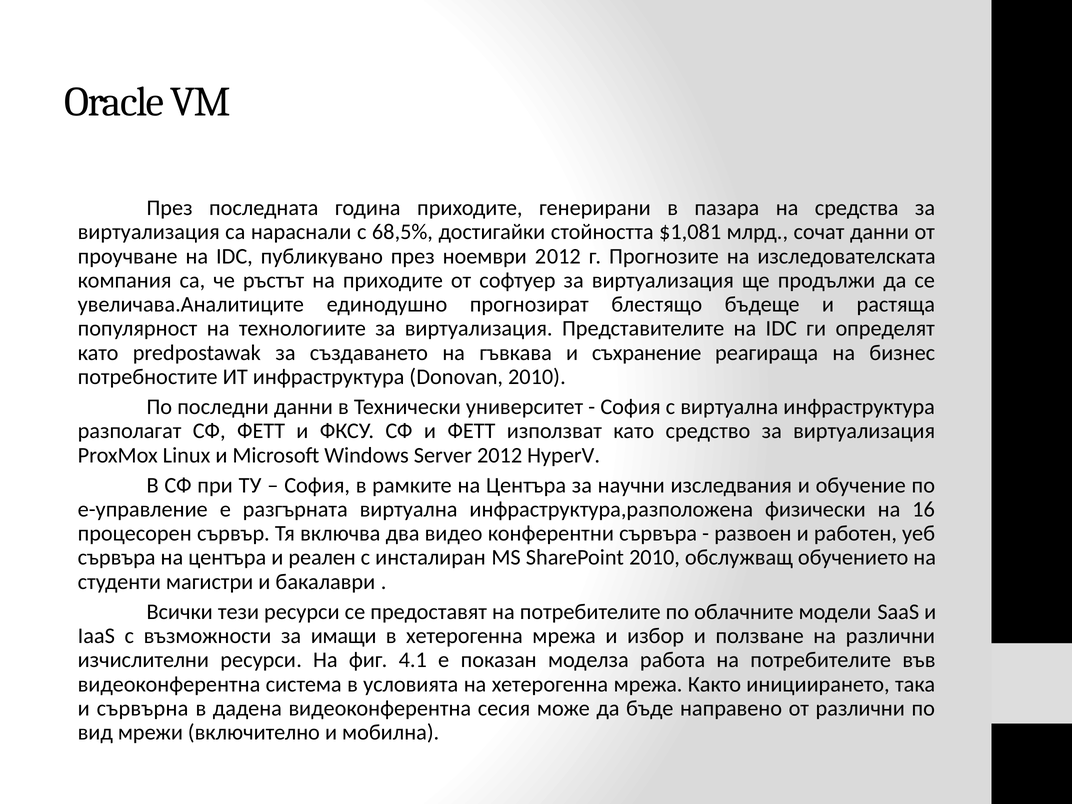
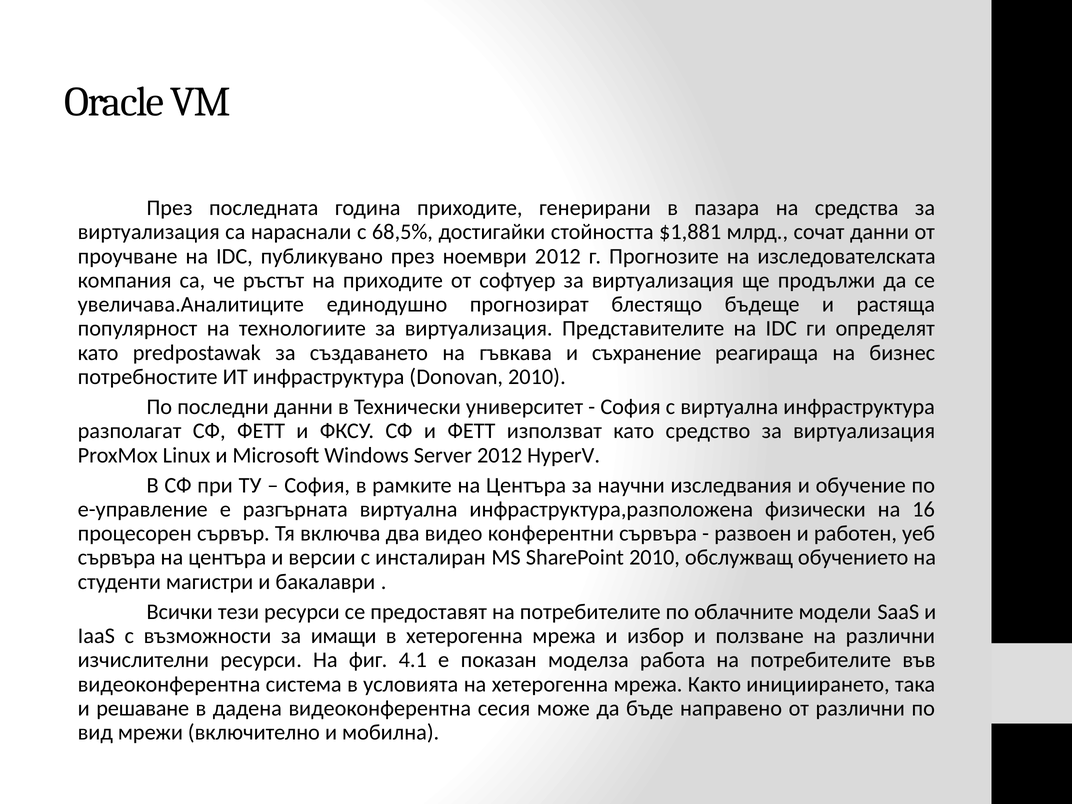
$1,081: $1,081 -> $1,881 (690, 232)
реален: реален -> версии (322, 558)
сървърна: сървърна -> решаване (143, 708)
